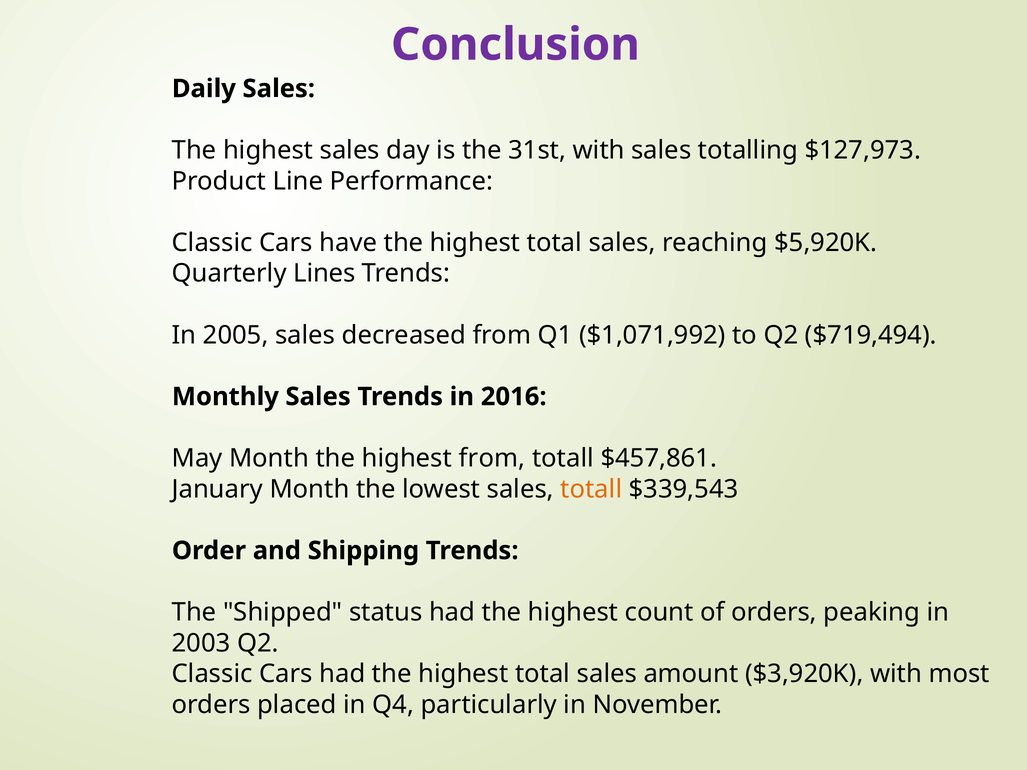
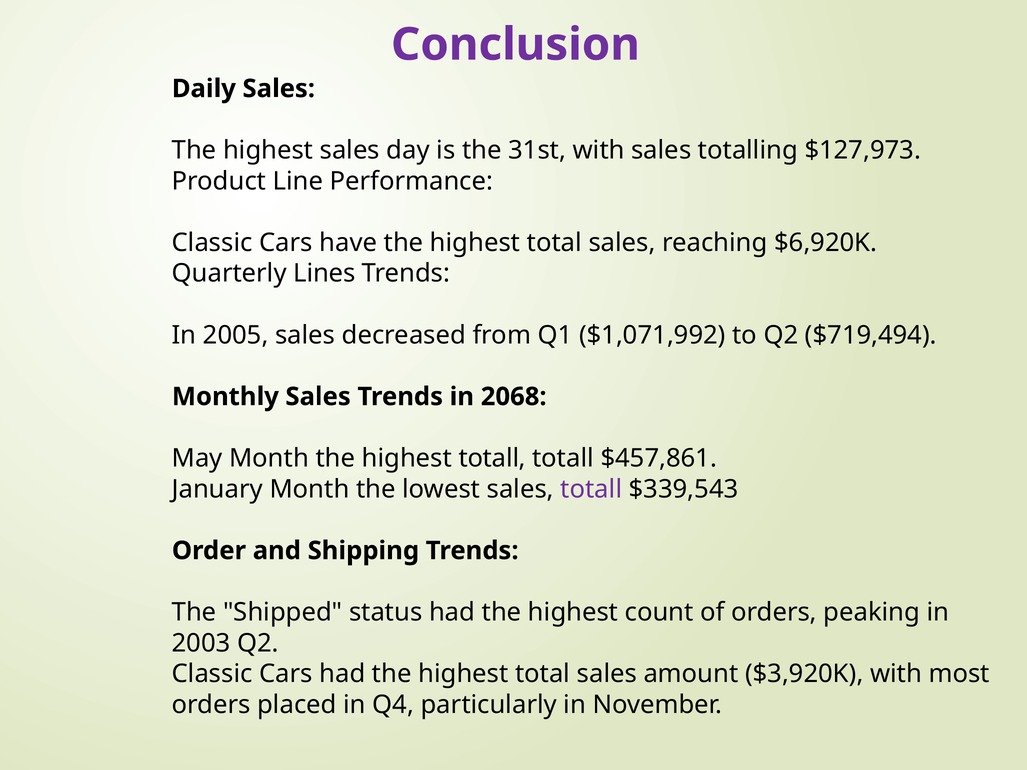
$5,920K: $5,920K -> $6,920K (826, 243)
2016: 2016 -> 2068 (514, 397)
highest from: from -> totall (492, 458)
totall colour: orange -> purple (591, 489)
